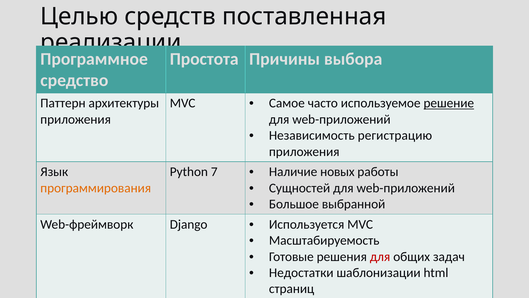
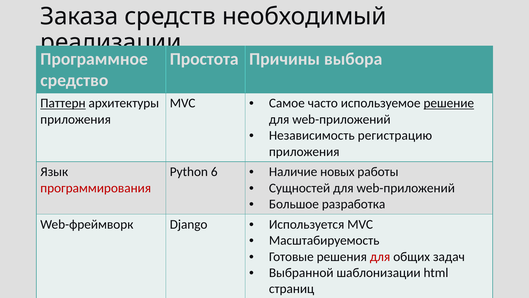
Целью: Целью -> Заказа (79, 16)
поставленная: поставленная -> необходимый (304, 16)
Паттерн underline: none -> present (63, 103)
7: 7 -> 6 (214, 172)
программирования colour: orange -> red (96, 188)
выбранной: выбранной -> разработка (354, 204)
Недостатки: Недостатки -> Выбранной (301, 272)
